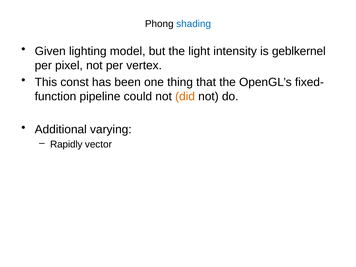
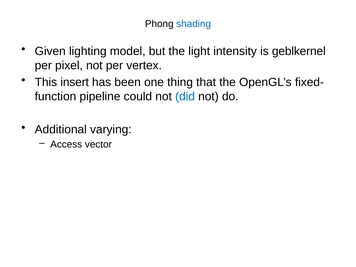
const: const -> insert (75, 82)
did colour: orange -> blue (185, 96)
Rapidly: Rapidly -> Access (66, 144)
